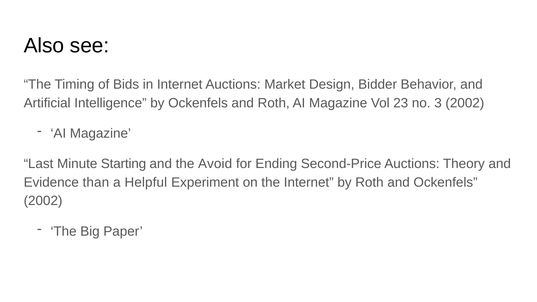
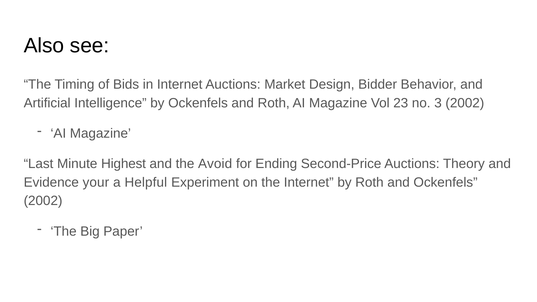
Starting: Starting -> Highest (124, 164)
than: than -> your (96, 182)
